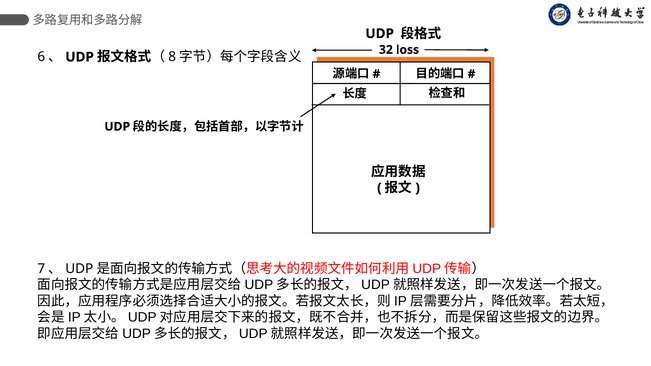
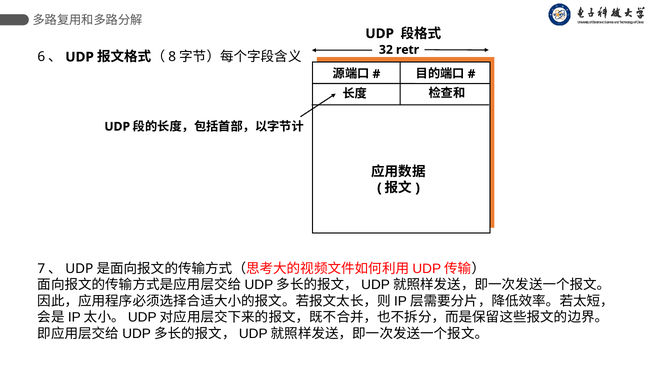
loss: loss -> retr (408, 50)
